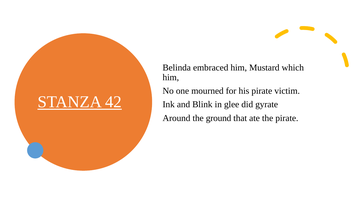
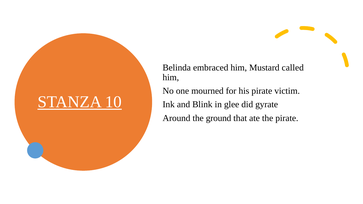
which: which -> called (293, 68)
42: 42 -> 10 (113, 102)
